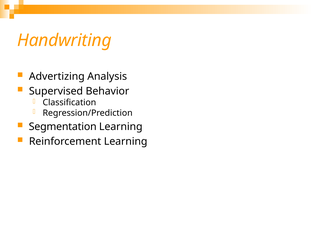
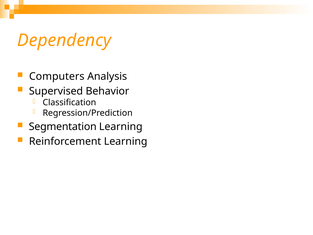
Handwriting: Handwriting -> Dependency (64, 40)
Advertizing: Advertizing -> Computers (57, 76)
